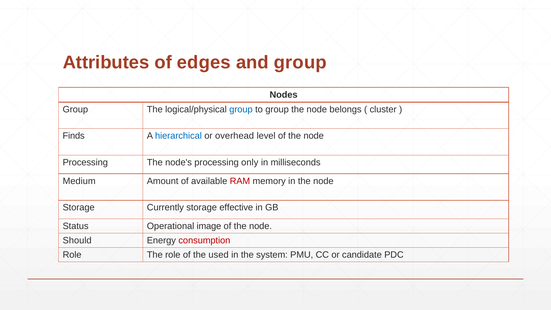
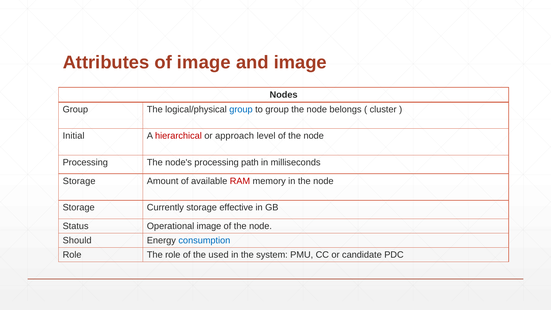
of edges: edges -> image (204, 62)
and group: group -> image (300, 62)
Finds: Finds -> Initial (74, 136)
hierarchical colour: blue -> red (178, 136)
overhead: overhead -> approach (235, 136)
only: only -> path (250, 162)
Medium: Medium -> Storage (79, 181)
consumption colour: red -> blue (204, 240)
